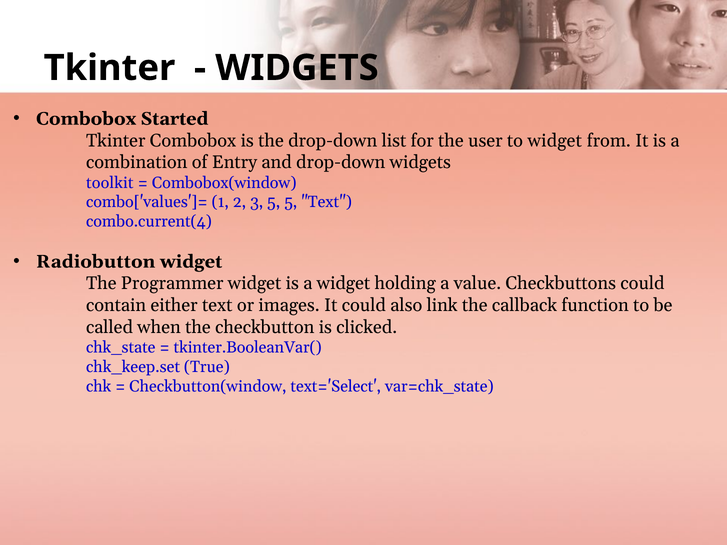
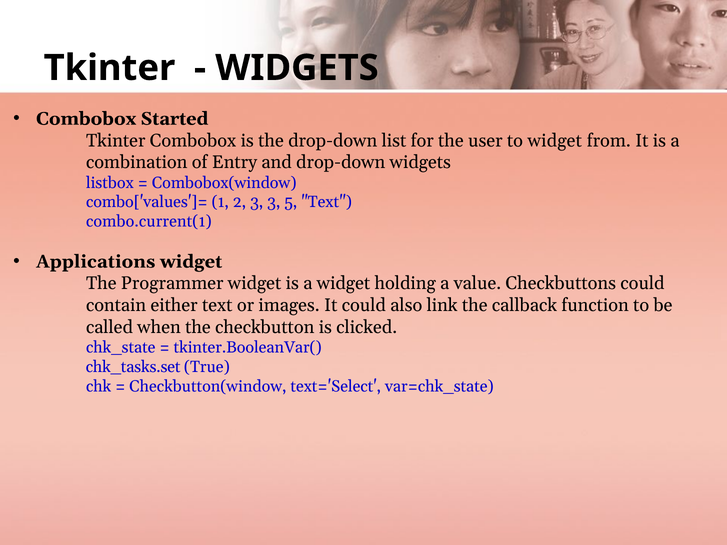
toolkit: toolkit -> listbox (110, 183)
3 5: 5 -> 3 (274, 202)
combo.current(4: combo.current(4 -> combo.current(1 (149, 222)
Radiobutton: Radiobutton -> Applications (96, 262)
chk_keep.set: chk_keep.set -> chk_tasks.set (133, 367)
